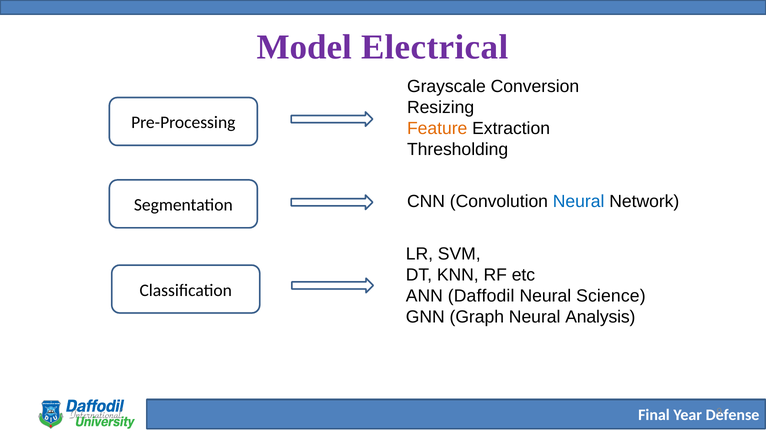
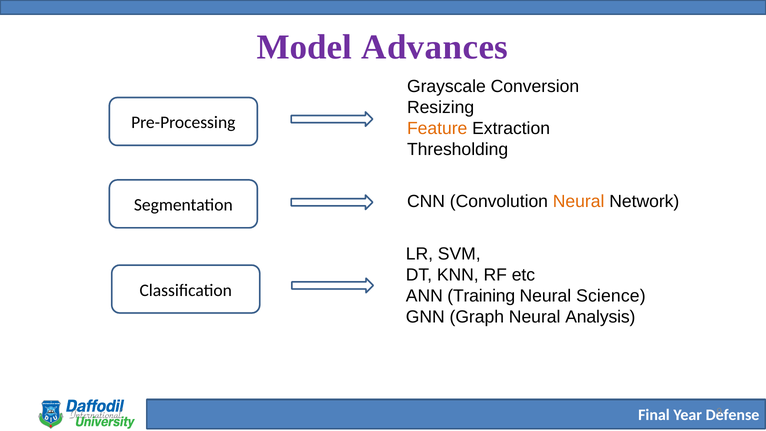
Electrical: Electrical -> Advances (435, 47)
Neural colour: blue -> orange (579, 201)
Daffodil: Daffodil -> Training (481, 296)
